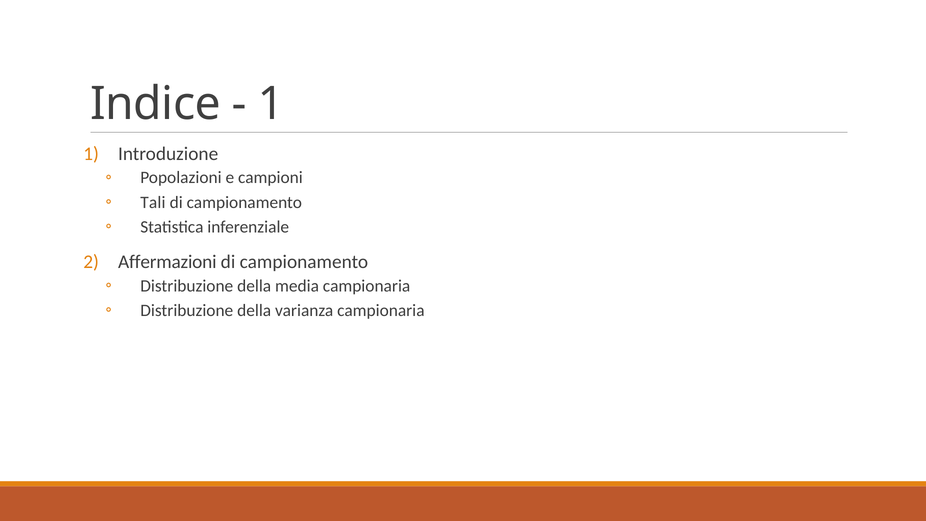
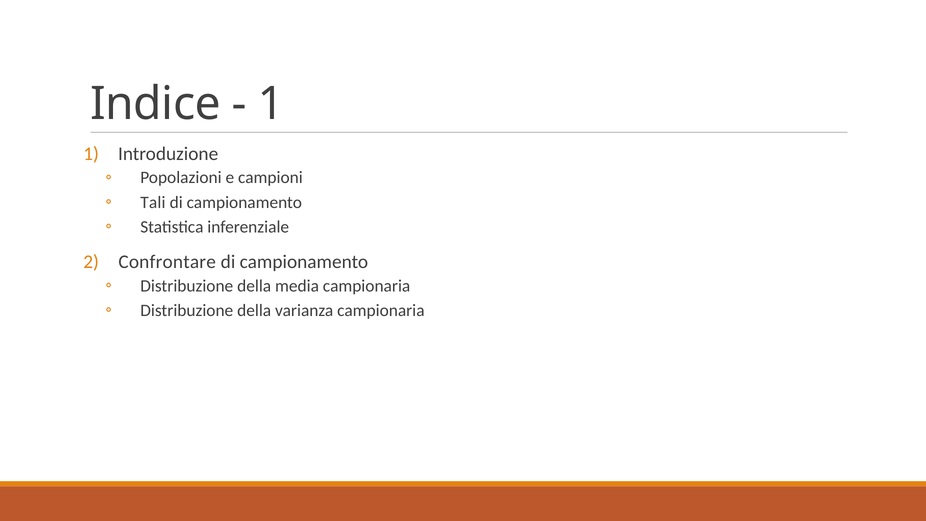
Affermazioni: Affermazioni -> Confrontare (167, 262)
